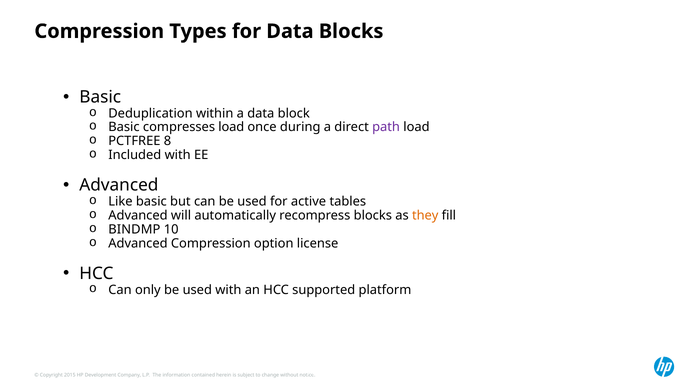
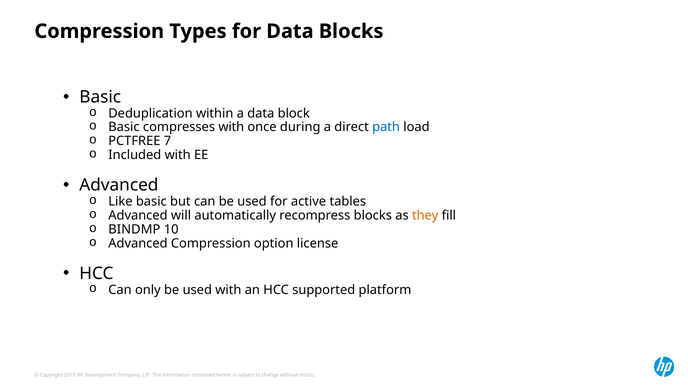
compresses load: load -> with (231, 127)
path colour: purple -> blue (386, 127)
8: 8 -> 7 (167, 141)
